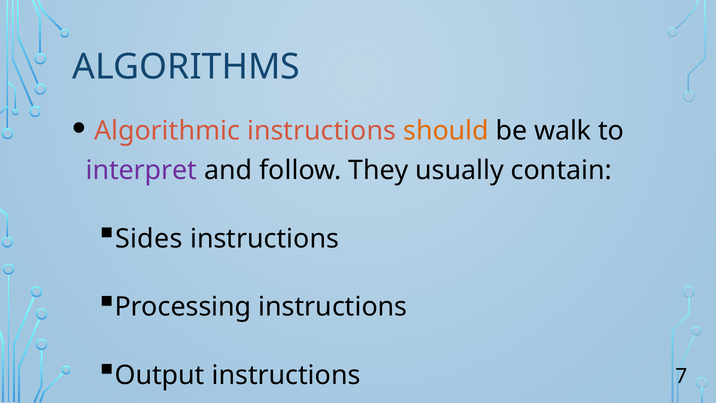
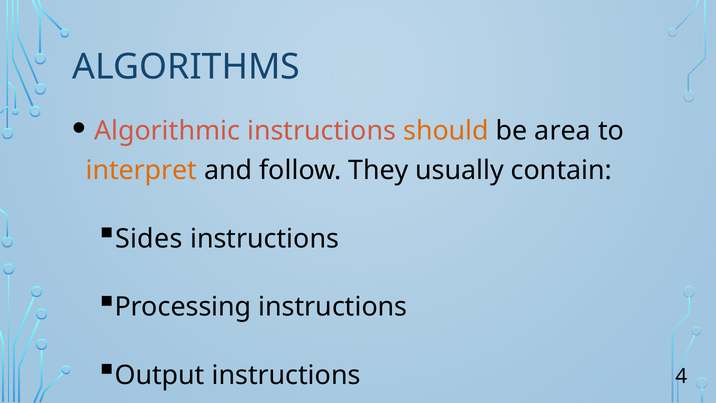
walk: walk -> area (563, 131)
interpret colour: purple -> orange (142, 171)
7: 7 -> 4 (681, 376)
